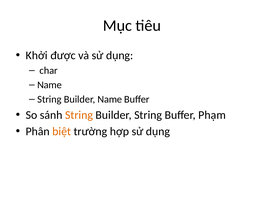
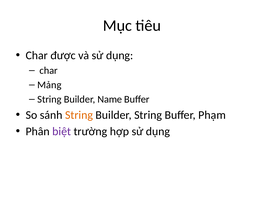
Khởi: Khởi -> Char (37, 55)
Name: Name -> Mảng (49, 85)
biệt colour: orange -> purple (62, 131)
